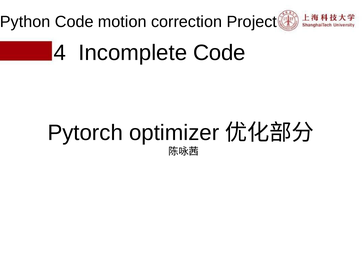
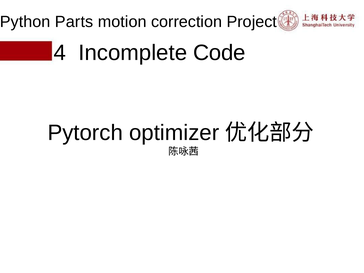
Python Code: Code -> Parts (74, 22)
